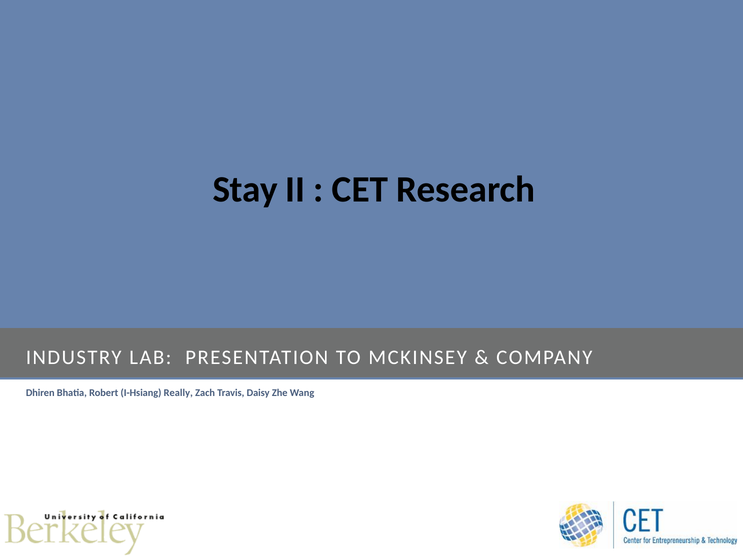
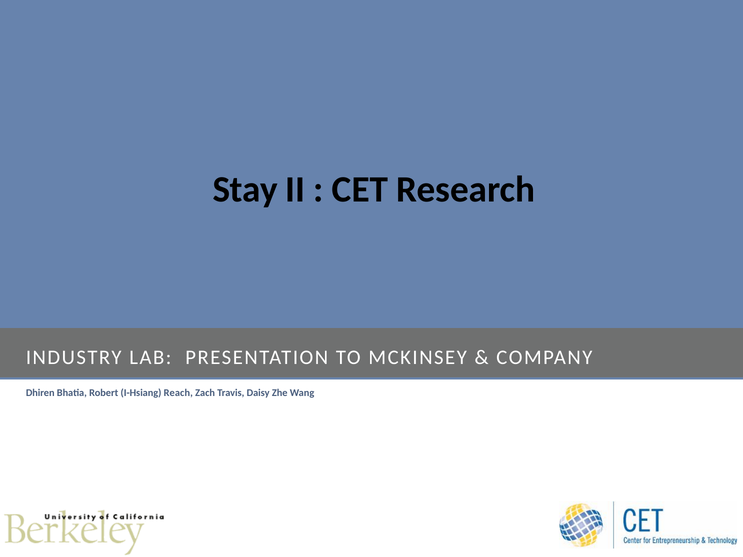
Really: Really -> Reach (178, 393)
